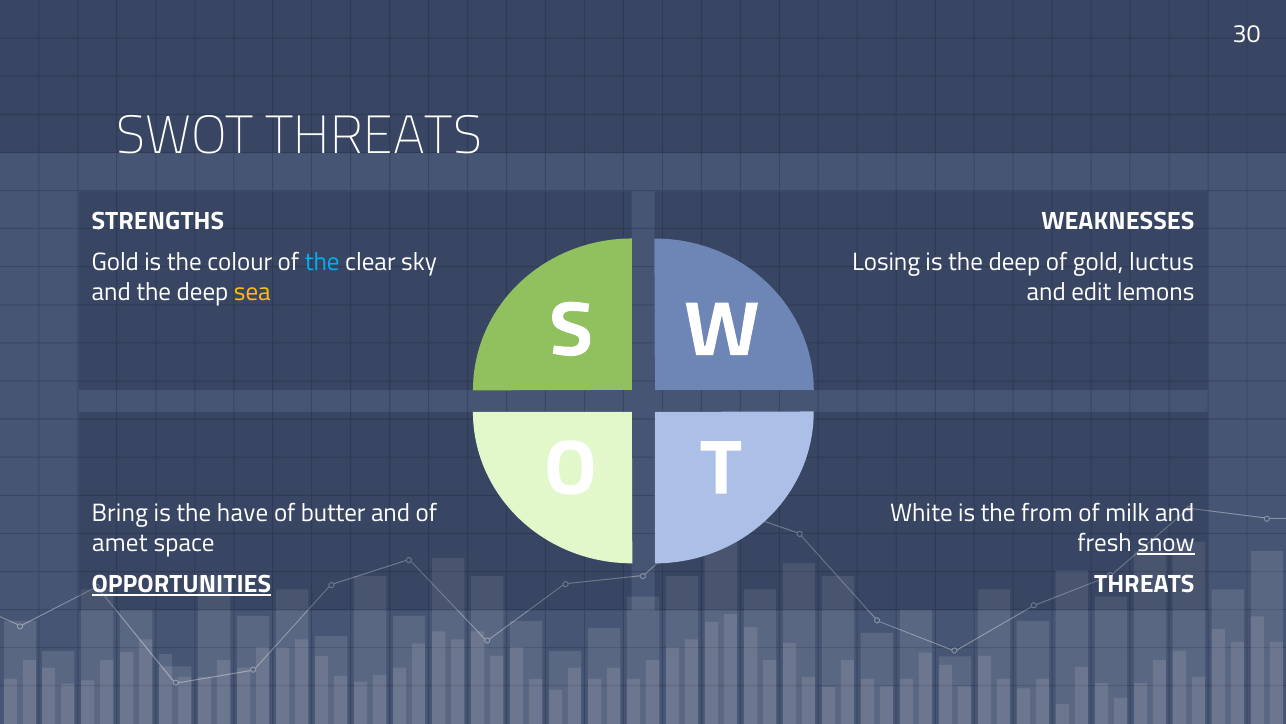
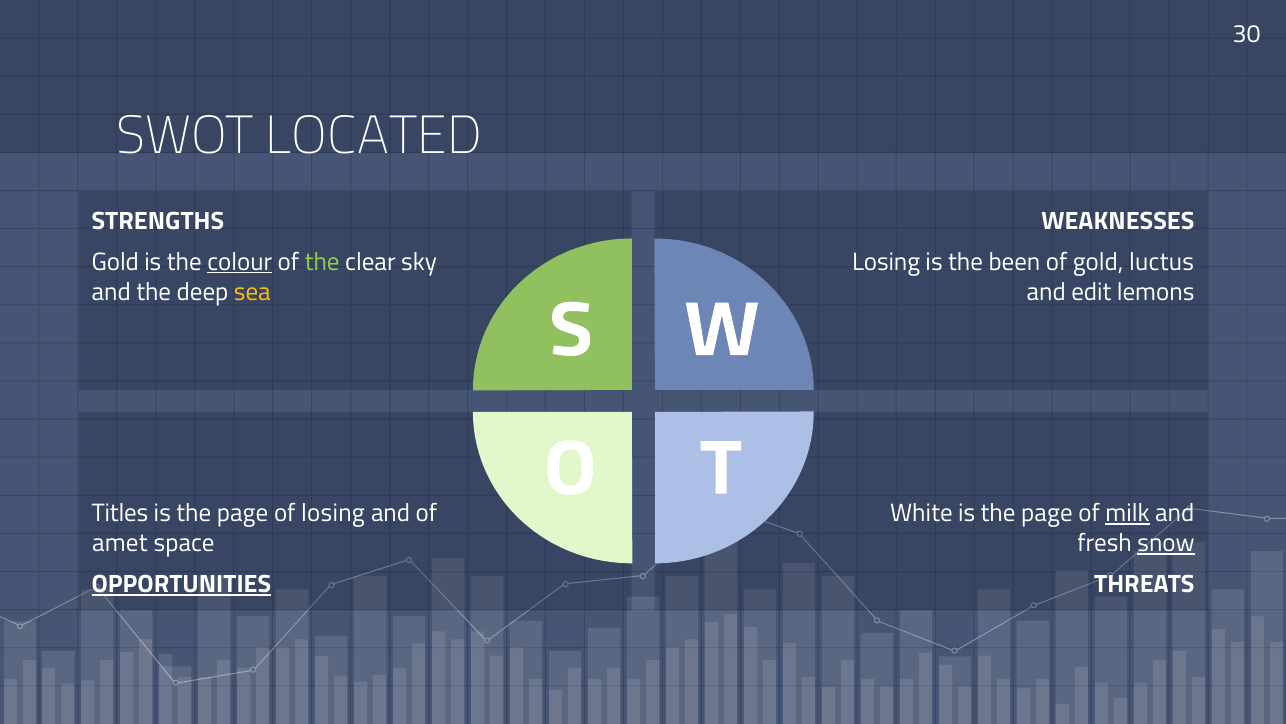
SWOT THREATS: THREATS -> LOCATED (374, 136)
colour underline: none -> present (240, 262)
the colour: light blue -> light green (322, 262)
is the deep: deep -> been (1014, 262)
Bring: Bring -> Titles (120, 513)
have: have -> page (243, 513)
of butter: butter -> losing (333, 513)
White is the from: from -> page (1047, 513)
milk underline: none -> present (1127, 513)
